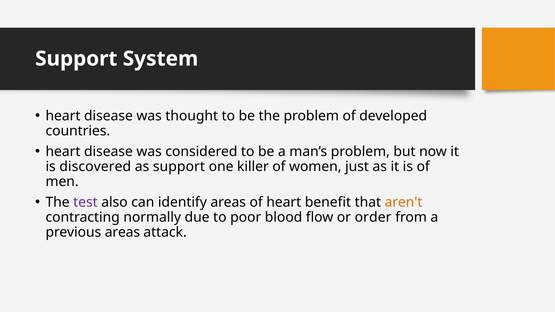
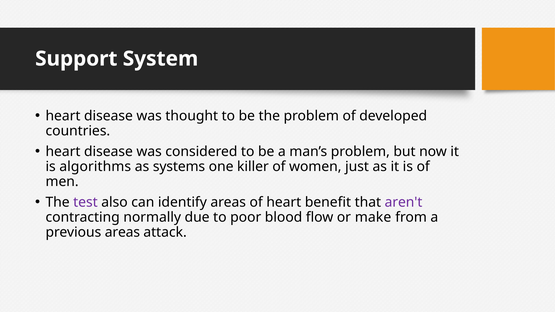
discovered: discovered -> algorithms (95, 167)
as support: support -> systems (179, 167)
aren't colour: orange -> purple (404, 202)
order: order -> make (373, 217)
